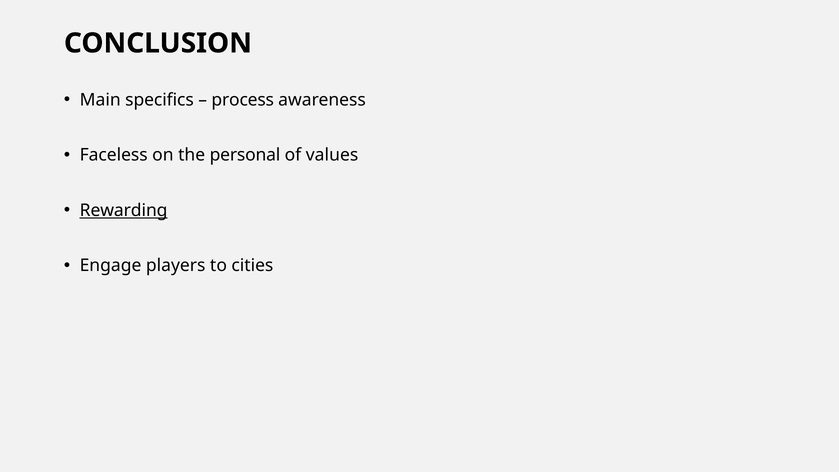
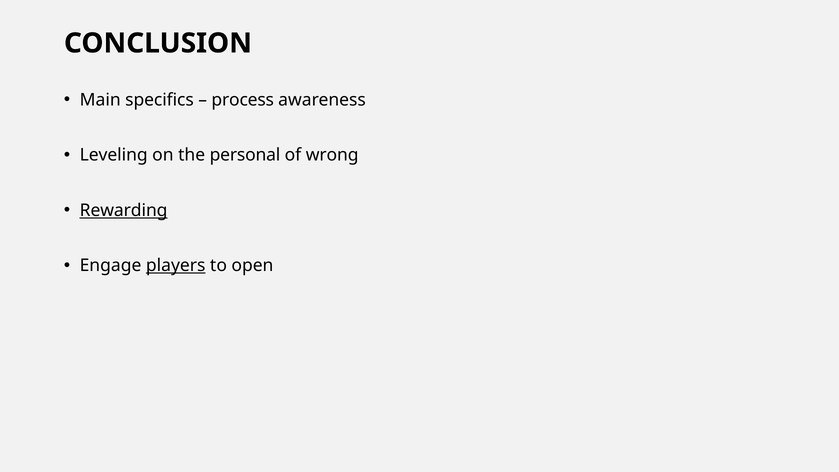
Faceless: Faceless -> Leveling (114, 155)
values: values -> wrong (332, 155)
players underline: none -> present (176, 266)
cities: cities -> open (252, 266)
